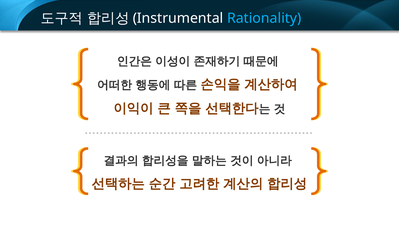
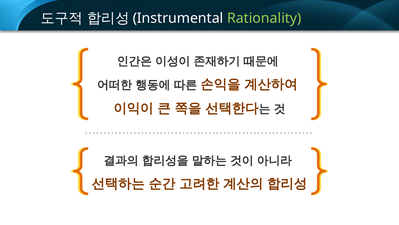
Rationality colour: light blue -> light green (264, 18)
